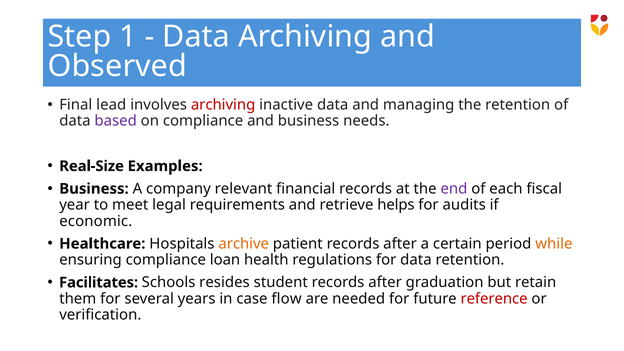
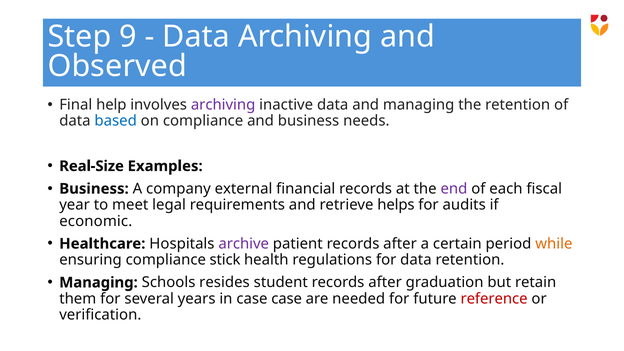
1: 1 -> 9 (128, 37)
lead: lead -> help (111, 105)
archiving colour: red -> purple (223, 105)
based colour: purple -> blue (116, 121)
relevant: relevant -> external (244, 189)
archive colour: orange -> purple (244, 244)
loan: loan -> stick (225, 260)
Facilitates: Facilitates -> Managing (99, 282)
case flow: flow -> case (287, 299)
